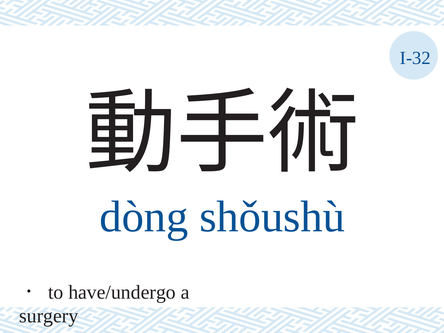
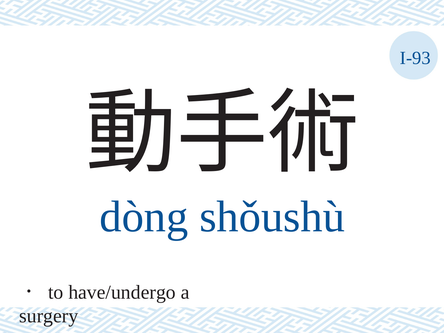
I-32: I-32 -> I-93 (415, 58)
